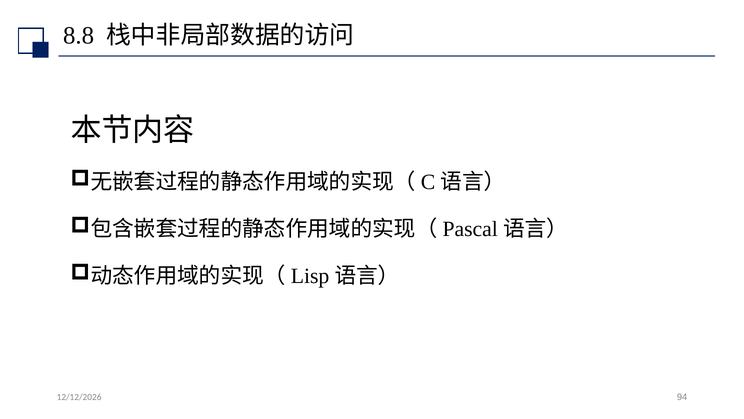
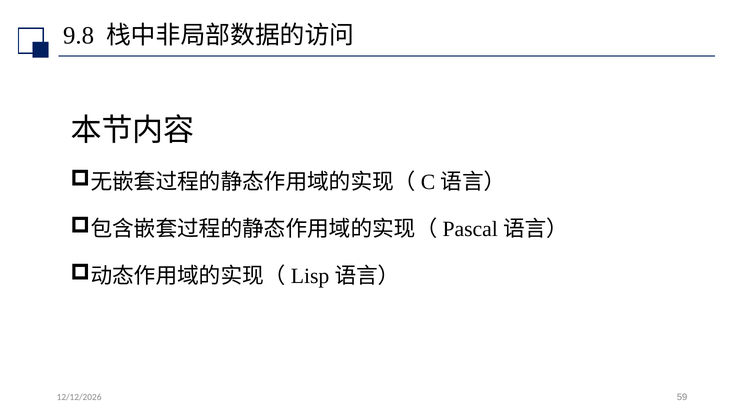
8.8: 8.8 -> 9.8 (79, 36)
94: 94 -> 59 (682, 397)
